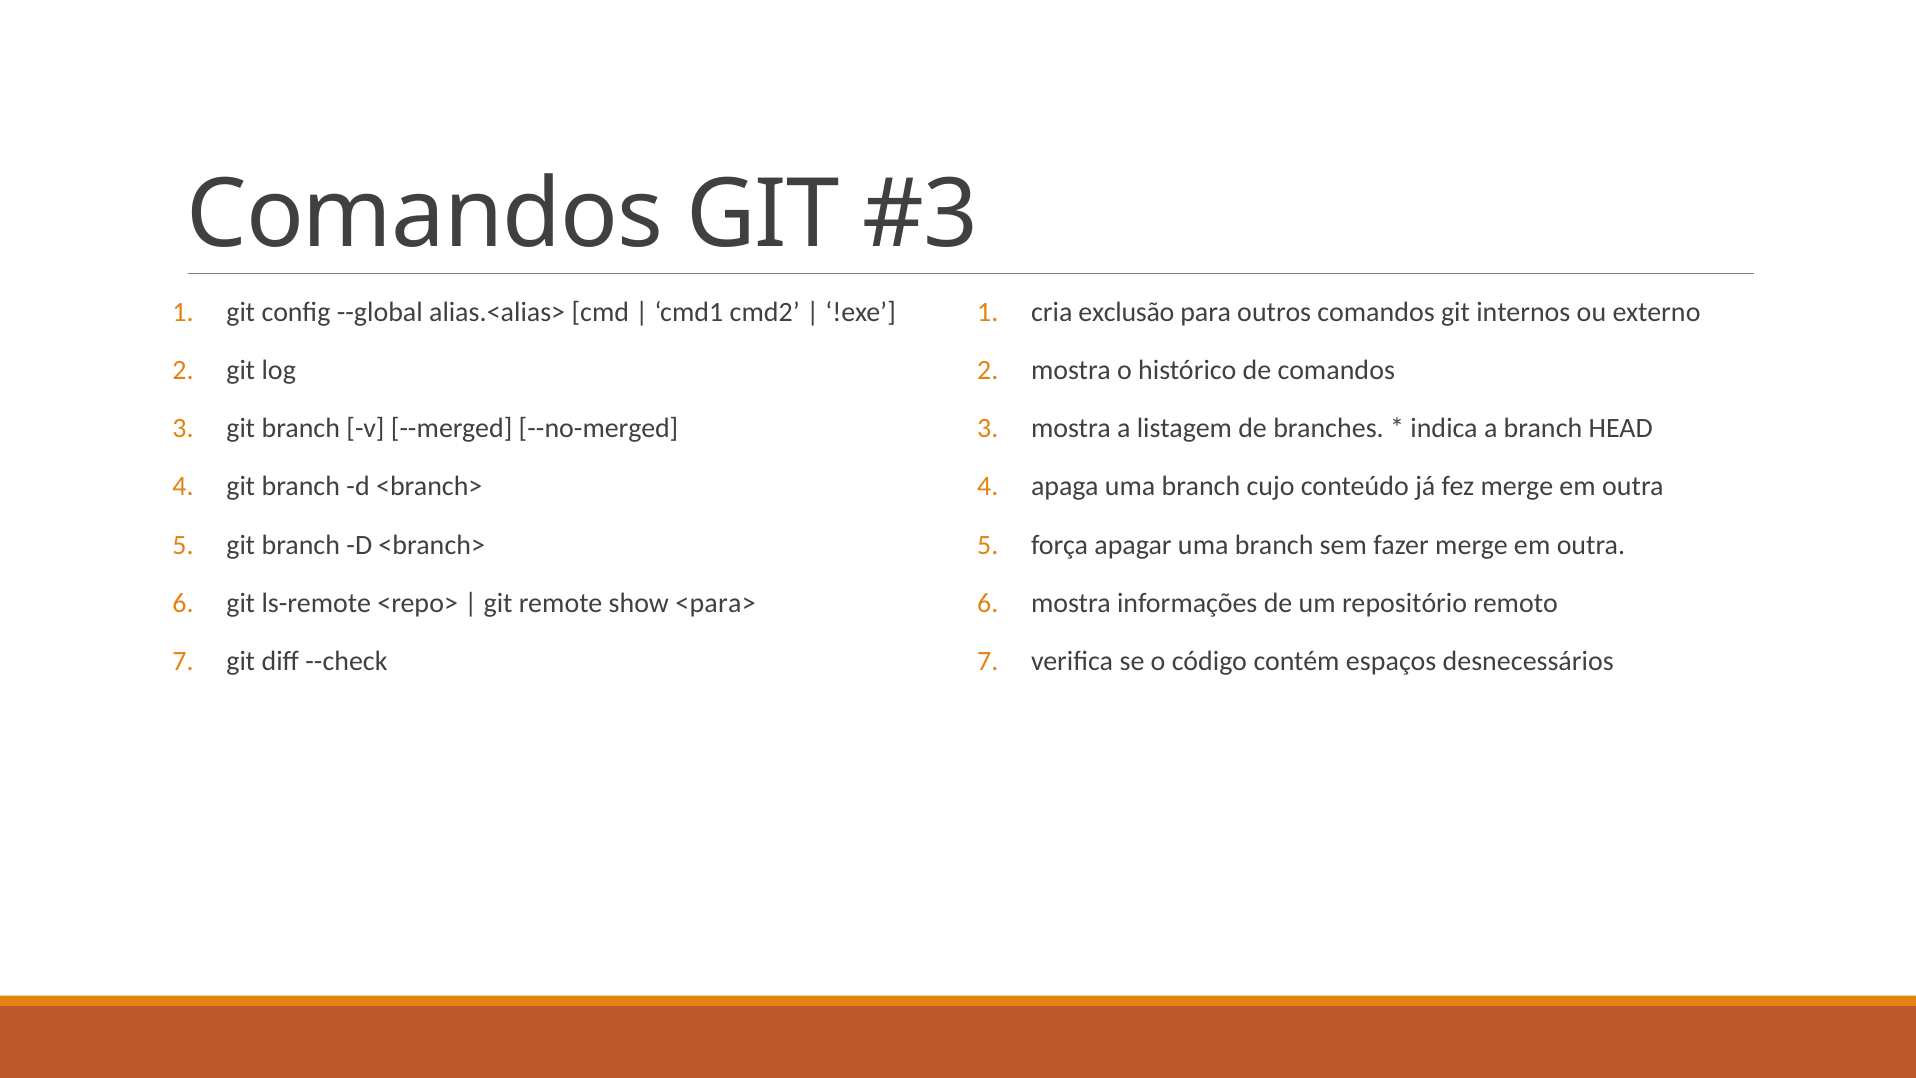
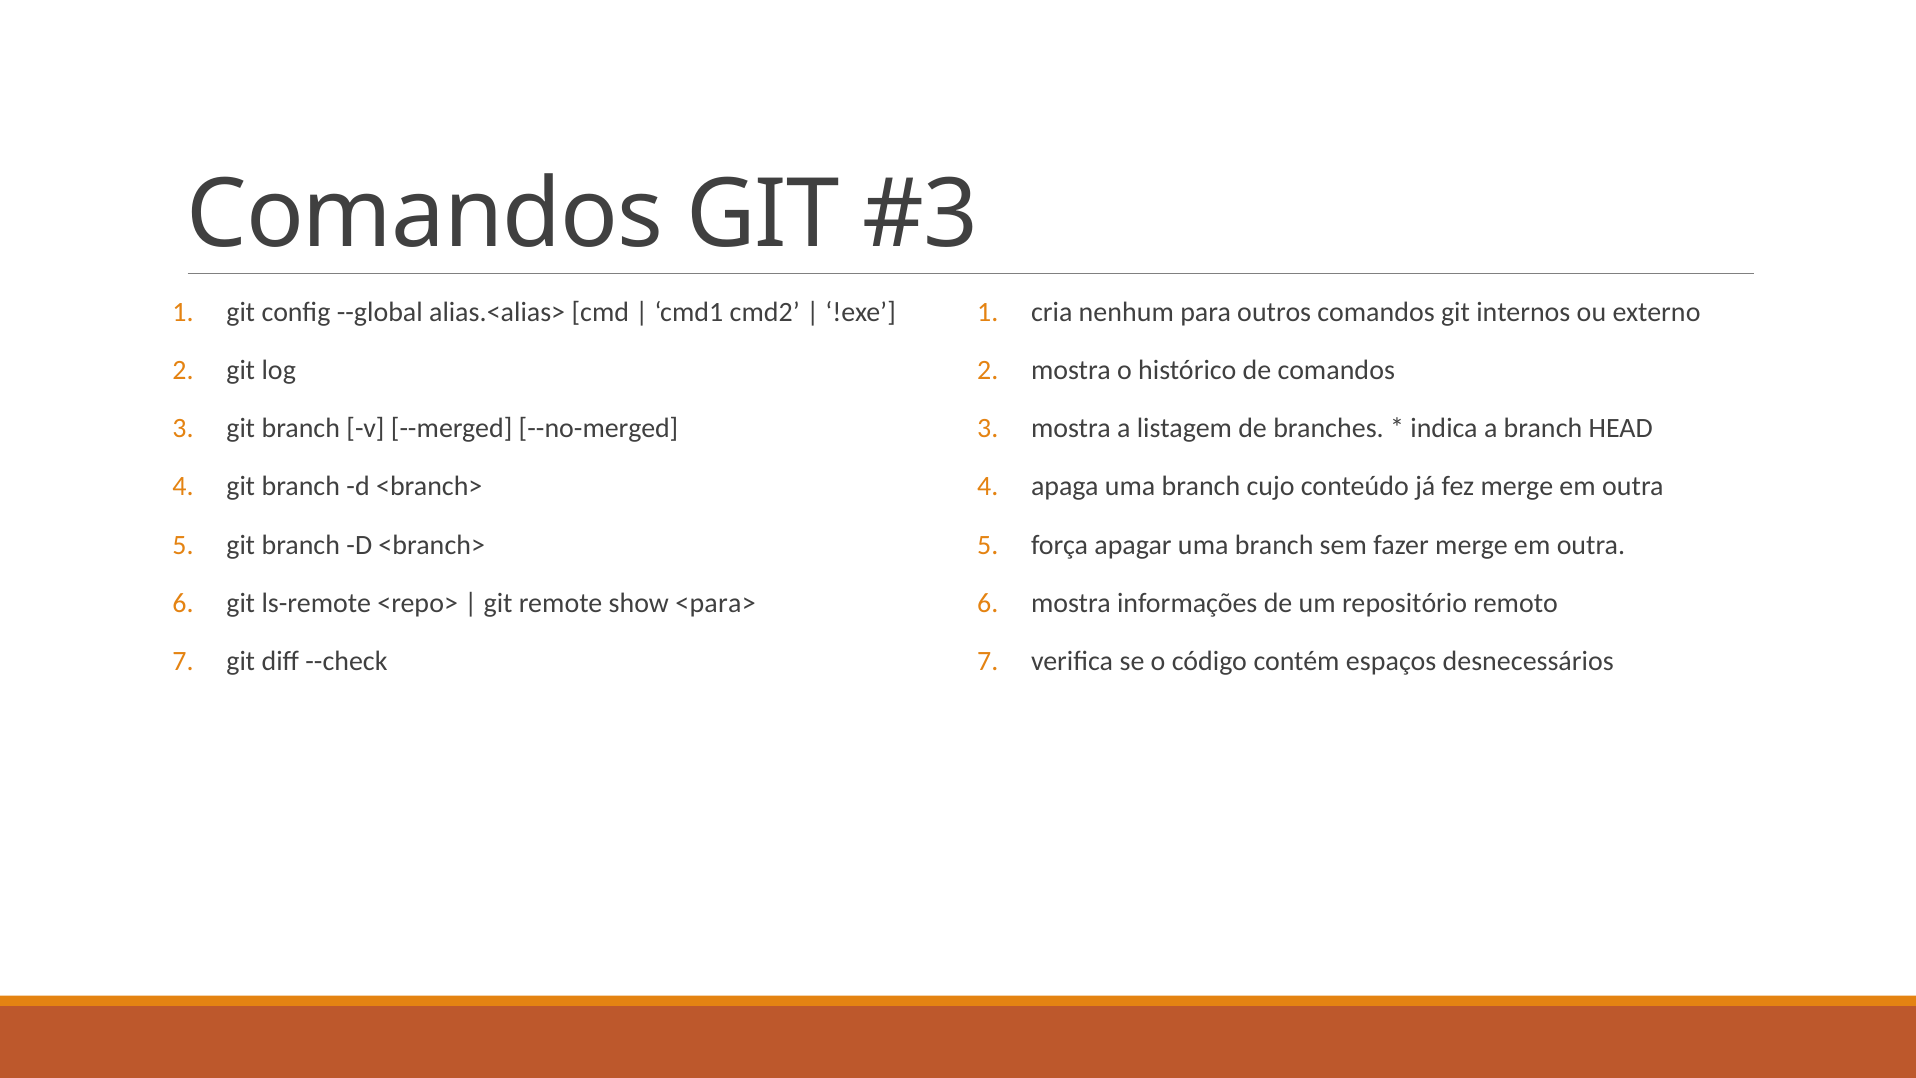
exclusão: exclusão -> nenhum (1126, 312)
